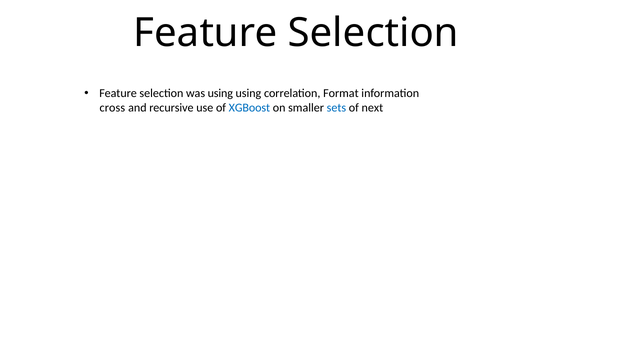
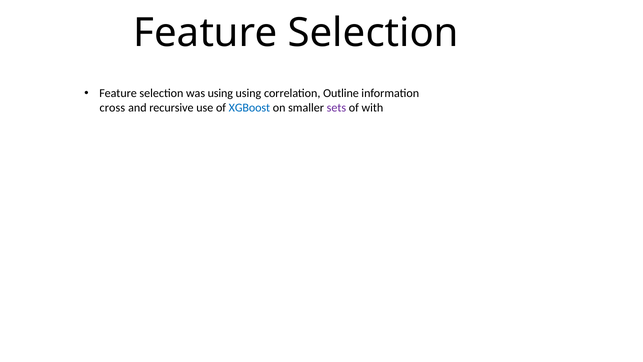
Format: Format -> Outline (341, 93)
sets colour: blue -> purple (336, 108)
next: next -> with (372, 108)
